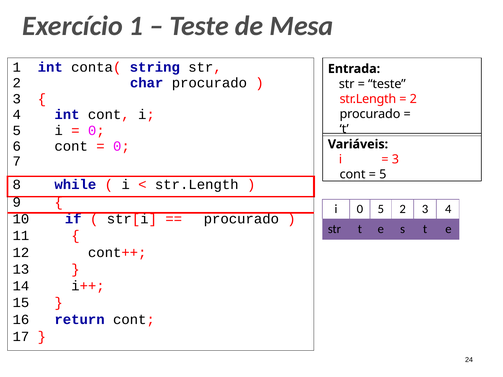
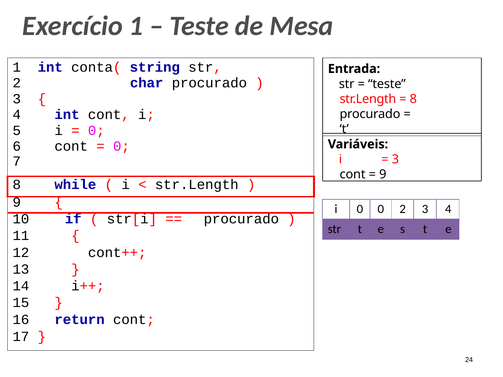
2: 2 -> 8 (413, 99)
5: 5 -> 9 (383, 175)
0 5: 5 -> 0 (381, 209)
